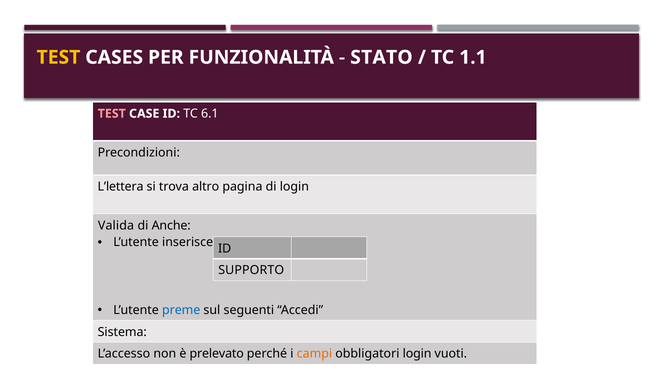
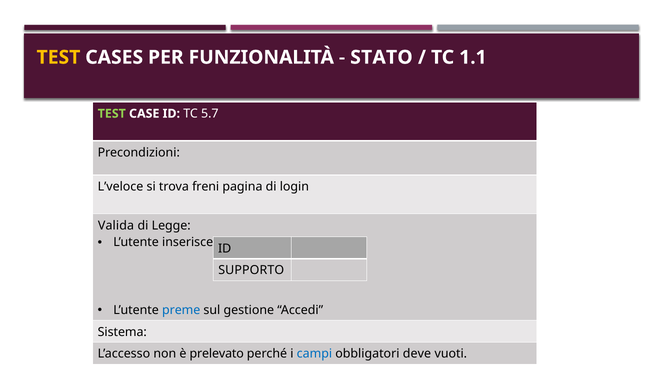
TEST colour: pink -> light green (112, 114)
6.1: 6.1 -> 5.7 (210, 114)
L’lettera: L’lettera -> L’veloce (121, 187)
altro: altro -> freni (206, 187)
Anche: Anche -> Legge (171, 225)
sul seguenti: seguenti -> gestione (249, 310)
campi colour: orange -> blue (314, 354)
obbligatori login: login -> deve (417, 354)
